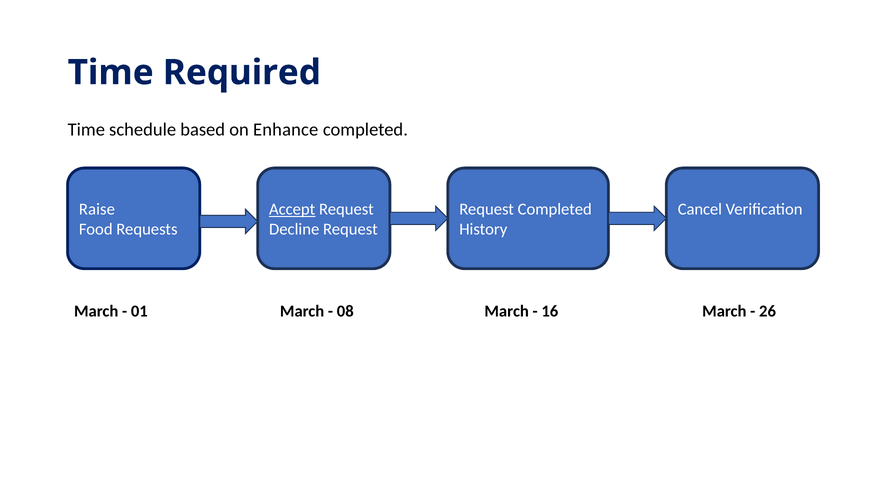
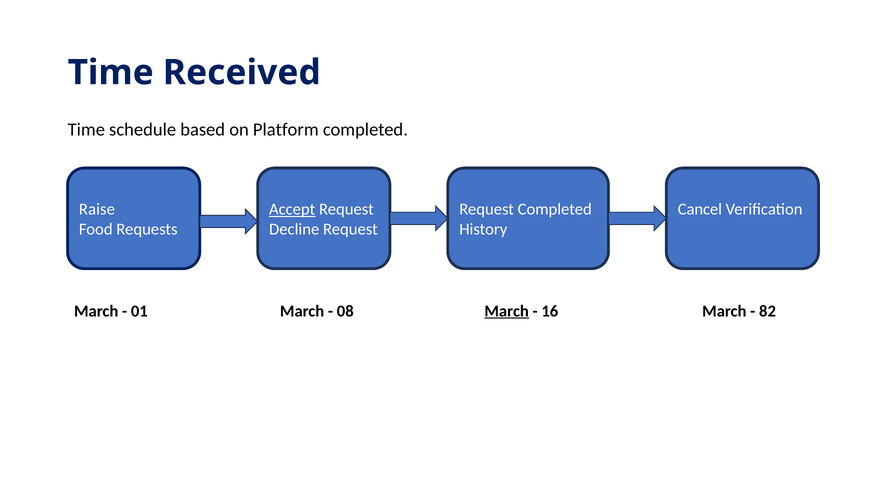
Required: Required -> Received (242, 72)
Enhance: Enhance -> Platform (286, 129)
March underline: none -> present (507, 311)
26: 26 -> 82 (768, 311)
